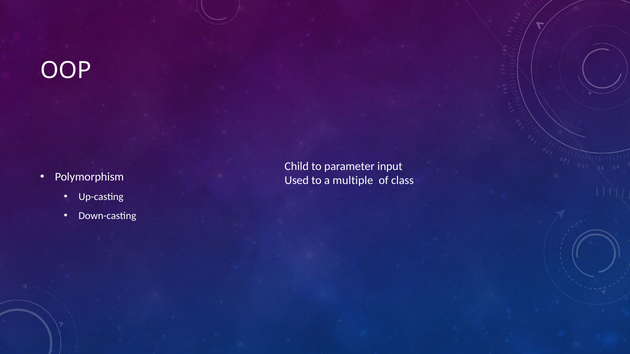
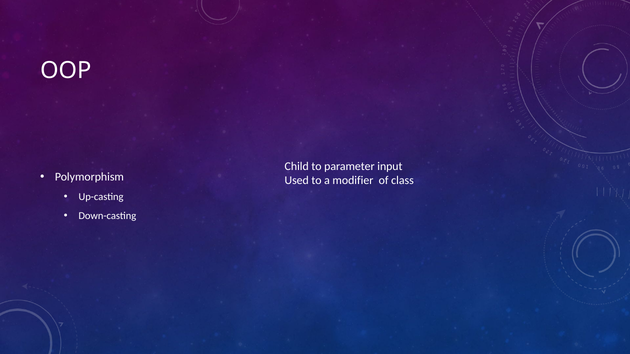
multiple: multiple -> modifier (353, 181)
